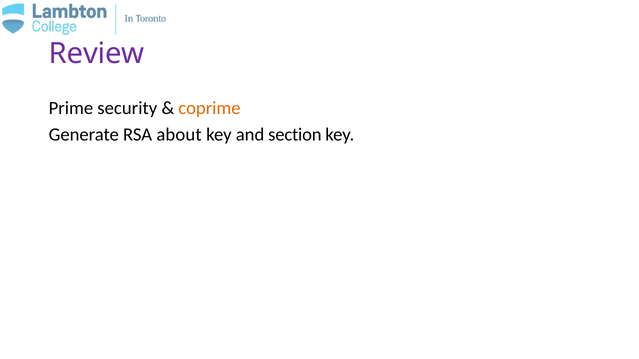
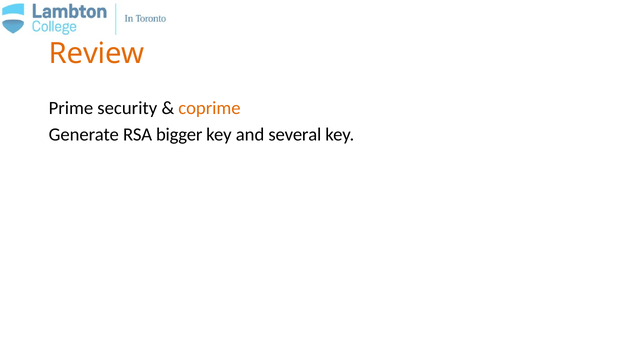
Review colour: purple -> orange (97, 54)
about: about -> bigger (179, 135)
section: section -> several (295, 135)
